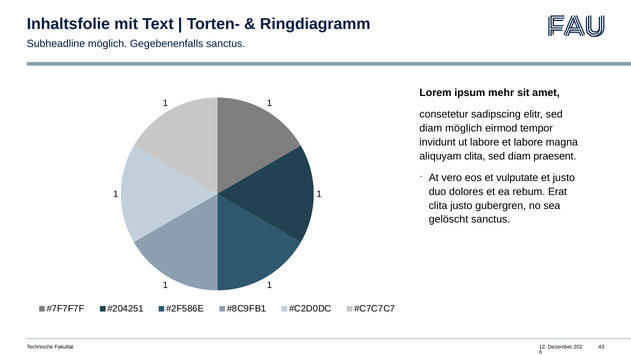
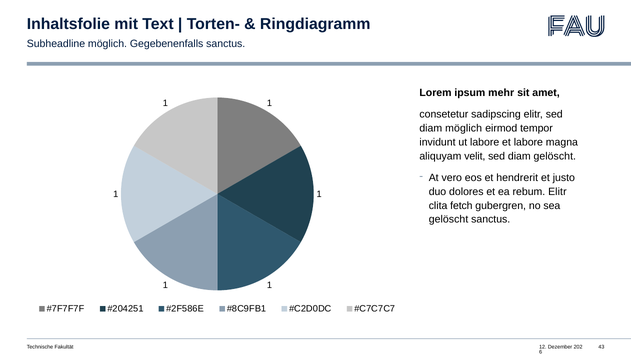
aliquyam clita: clita -> velit (475, 156)
diam praesent: praesent -> gelöscht (555, 156)
vulputate: vulputate -> hendrerit (517, 178)
rebum Erat: Erat -> Elitr (557, 192)
clita justo: justo -> fetch (461, 206)
